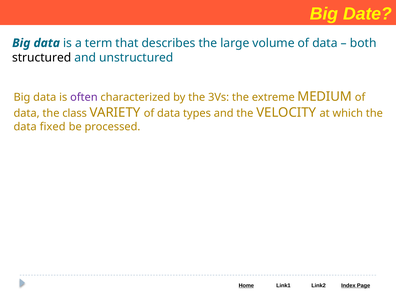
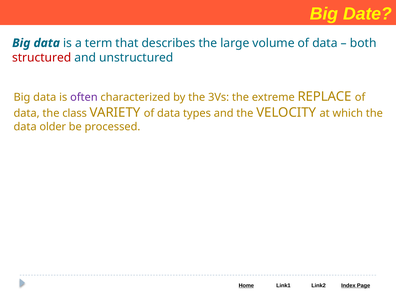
structured colour: black -> red (42, 58)
MEDIUM: MEDIUM -> REPLACE (325, 97)
fixed: fixed -> older (53, 127)
